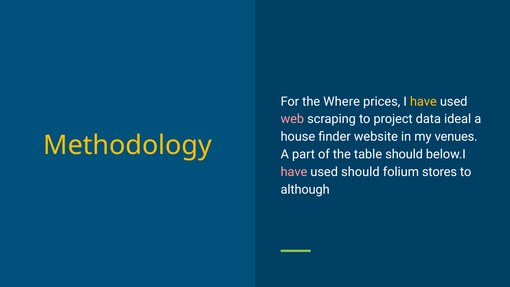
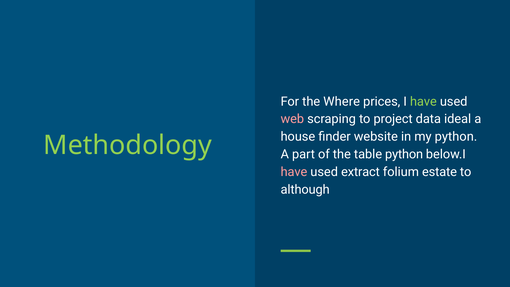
have colour: yellow -> light green (423, 101)
my venues: venues -> python (456, 137)
Methodology colour: yellow -> light green (128, 145)
table should: should -> python (404, 154)
used should: should -> extract (360, 172)
stores: stores -> estate (440, 172)
